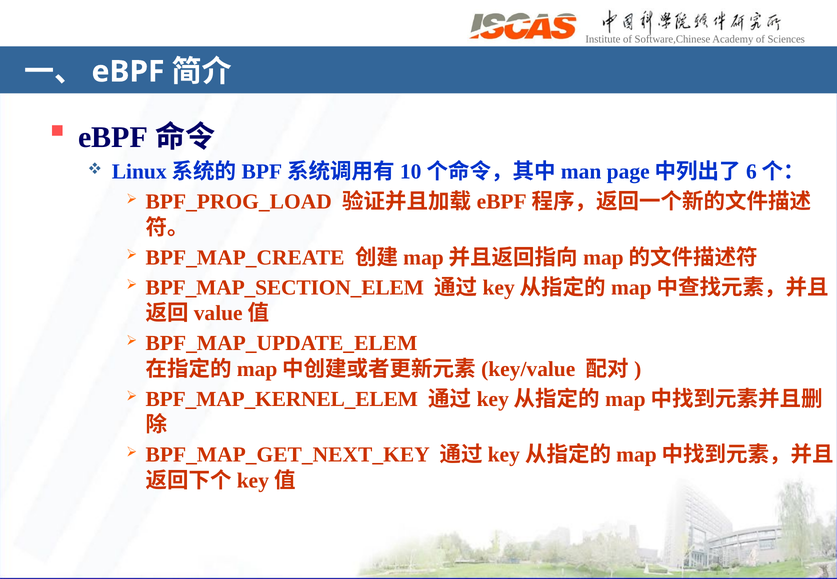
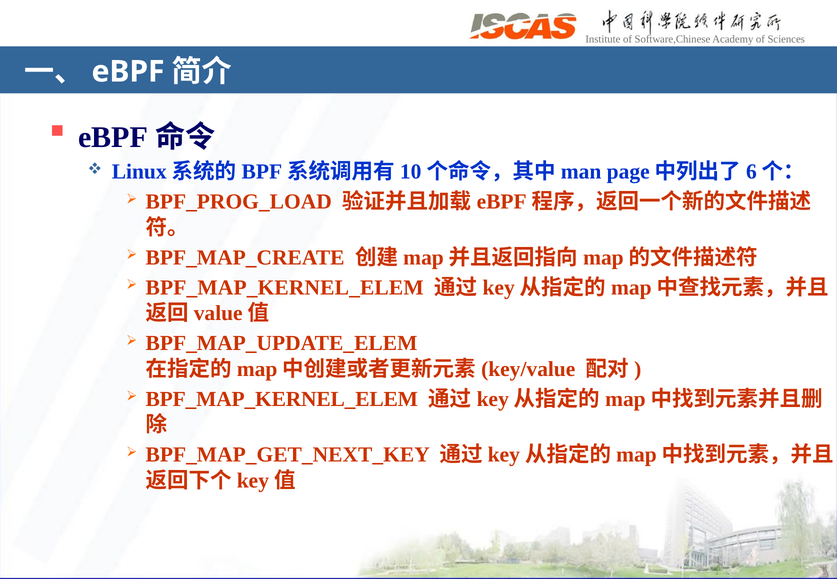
BPF_MAP_SECTION_ELEM: BPF_MAP_SECTION_ELEM -> BPF_MAP_KERNEL_ELEM (285, 288)
